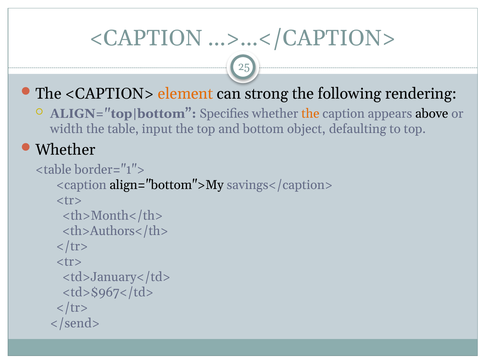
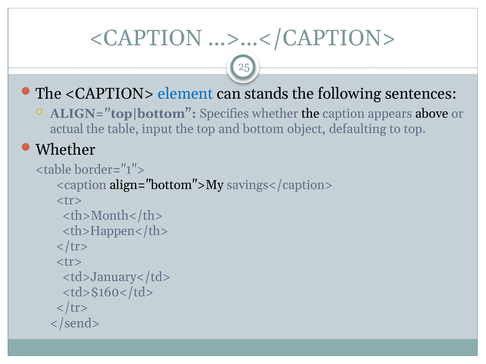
element colour: orange -> blue (185, 94)
strong: strong -> stands (267, 94)
rendering: rendering -> sentences (421, 94)
the colour: orange -> black (310, 114)
width: width -> actual (67, 129)
<th>Authors</th>: <th>Authors</th> -> <th>Happen</th> (115, 231)
<td>$967</td>: <td>$967</td> -> <td>$160</td> (108, 293)
